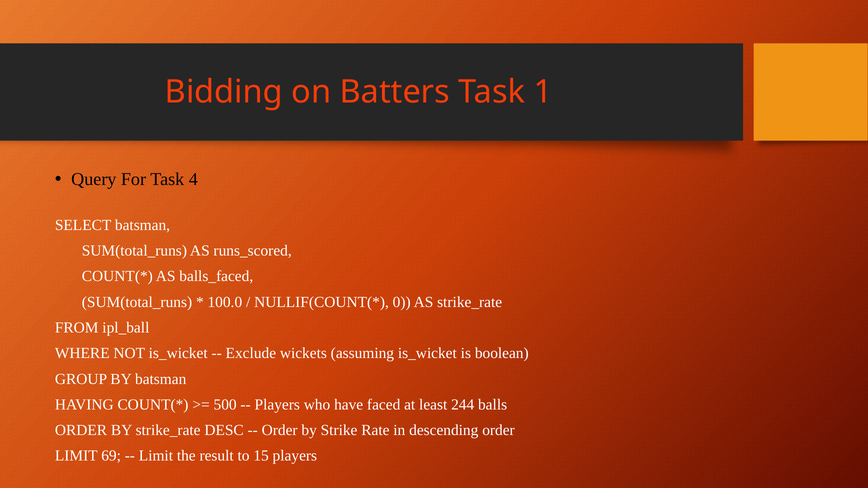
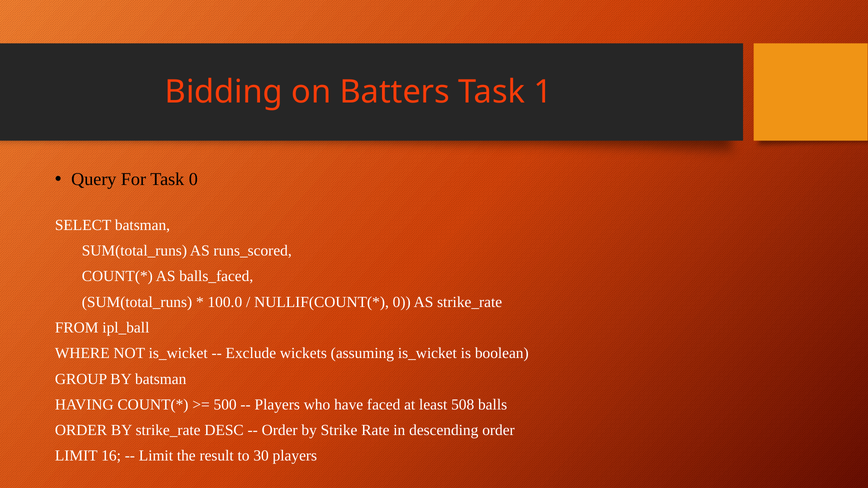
Task 4: 4 -> 0 (193, 179)
244: 244 -> 508 (463, 405)
69: 69 -> 16 (111, 456)
15: 15 -> 30 (261, 456)
